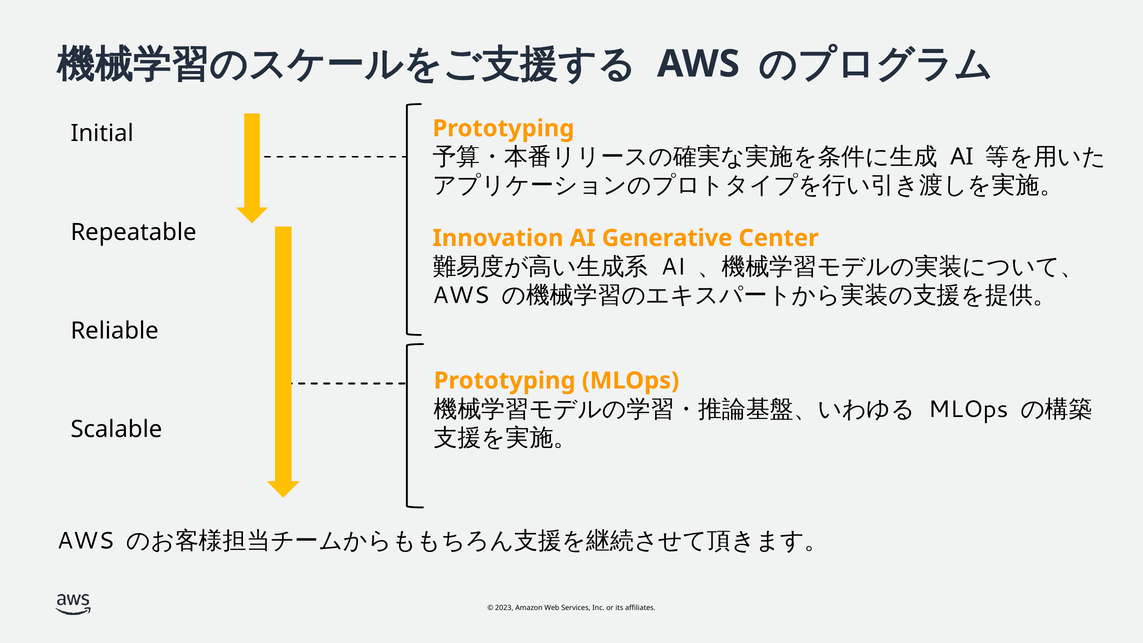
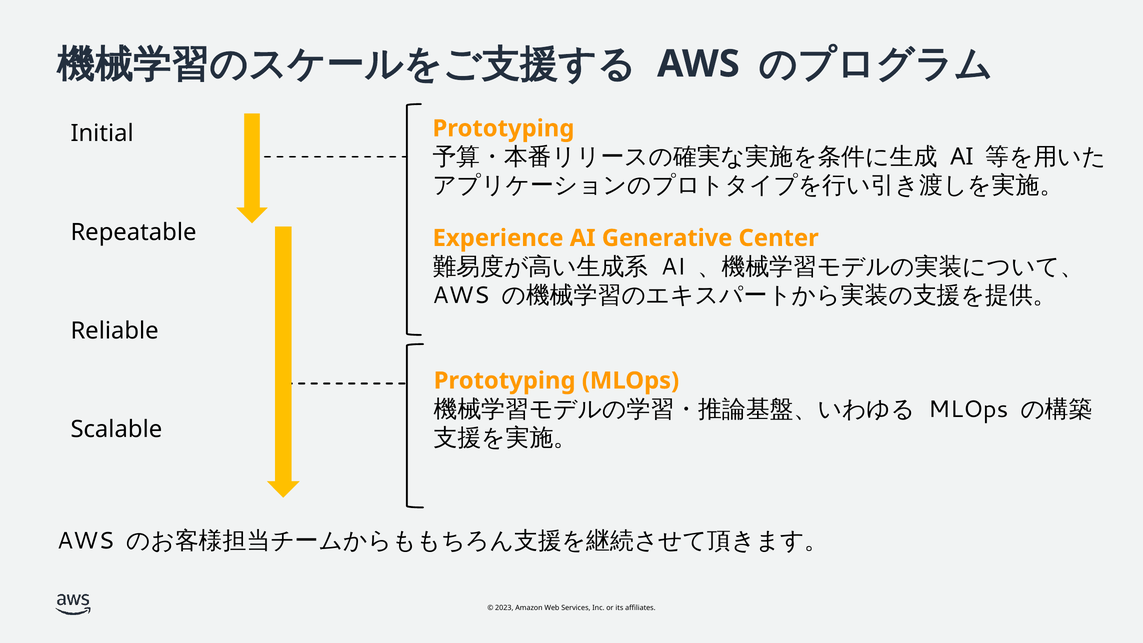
Innovation: Innovation -> Experience (498, 238)
